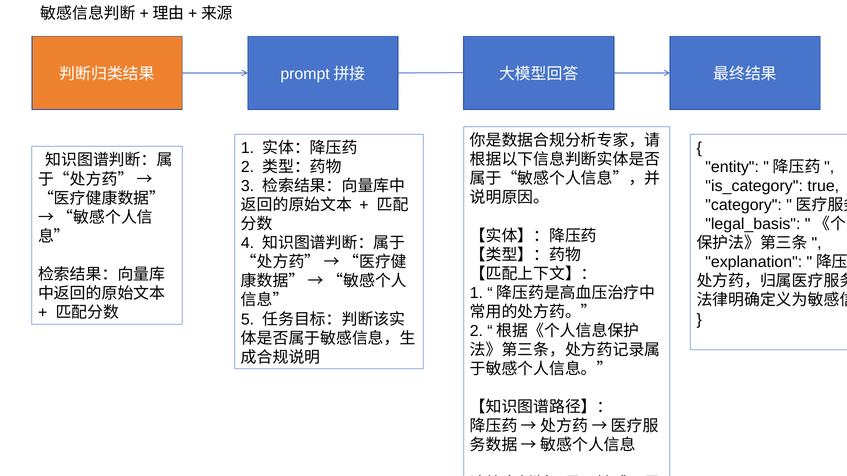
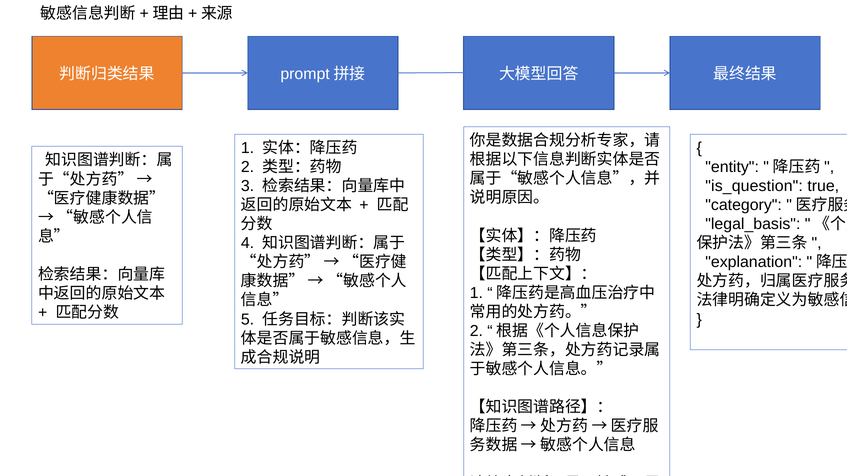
is_category: is_category -> is_question (754, 186)
